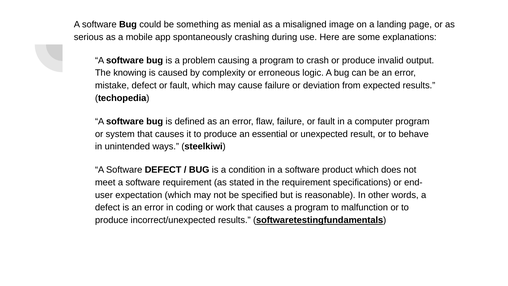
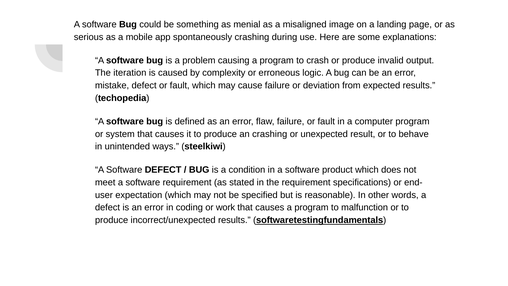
knowing: knowing -> iteration (130, 73)
an essential: essential -> crashing (270, 134)
